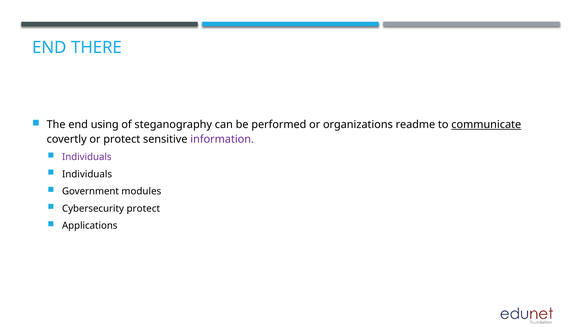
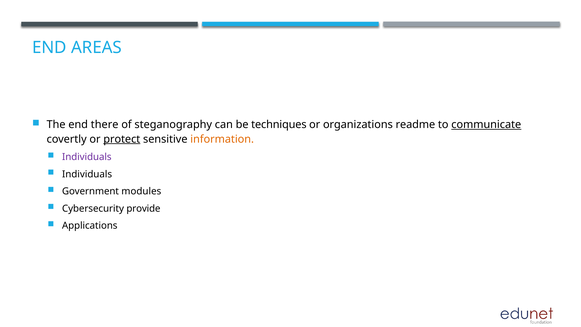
THERE: THERE -> AREAS (96, 48)
using: using -> there (105, 125)
performed: performed -> techniques (279, 125)
protect underline: none -> present (122, 139)
information colour: purple -> orange (222, 139)
Cybersecurity protect: protect -> provide (143, 208)
